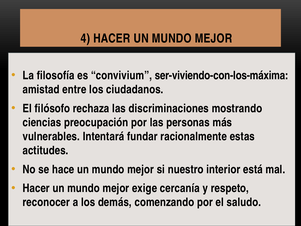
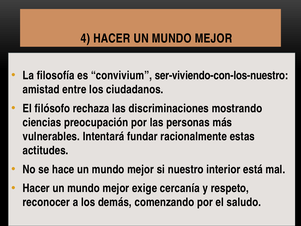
ser-viviendo-con-los-máxima: ser-viviendo-con-los-máxima -> ser-viviendo-con-los-nuestro (222, 75)
